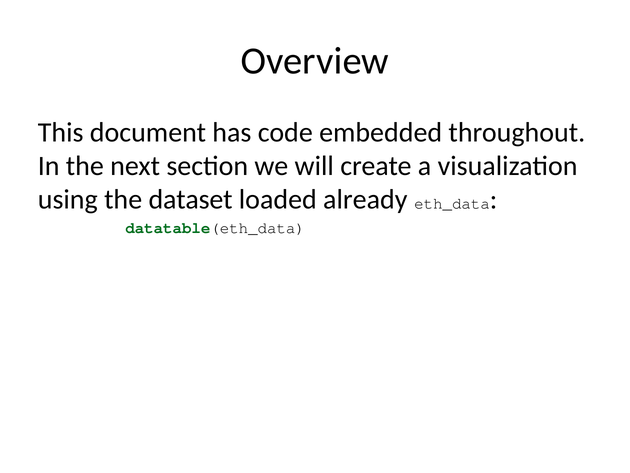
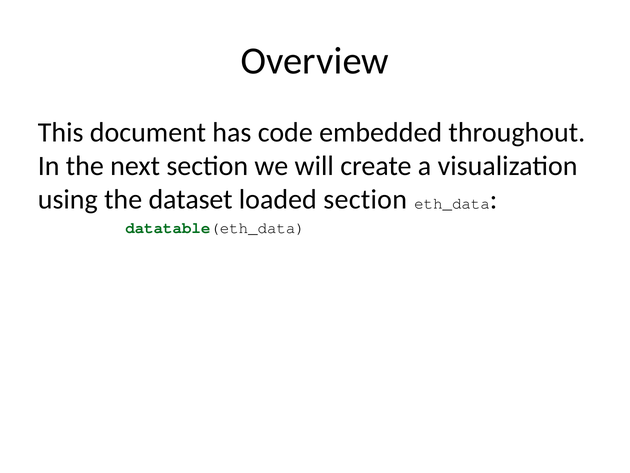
loaded already: already -> section (365, 199)
